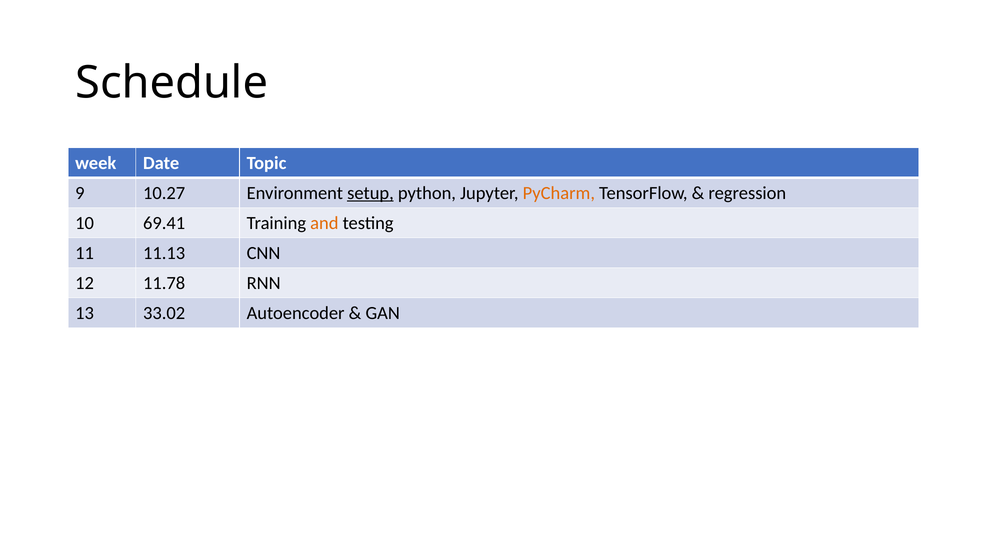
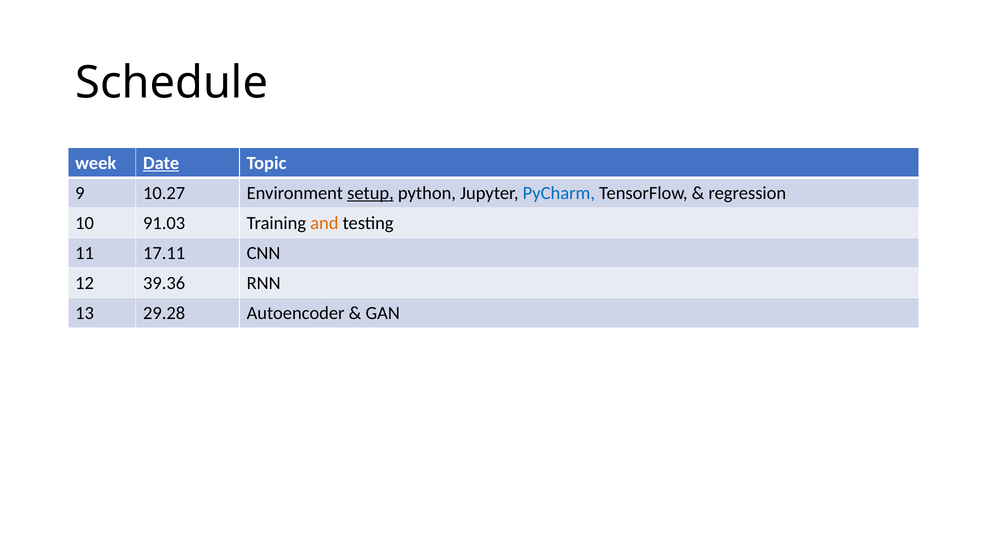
Date underline: none -> present (161, 163)
PyCharm colour: orange -> blue (559, 193)
69.41: 69.41 -> 91.03 (164, 223)
11.13: 11.13 -> 17.11 (164, 253)
11.78: 11.78 -> 39.36 (164, 283)
33.02: 33.02 -> 29.28 (164, 313)
